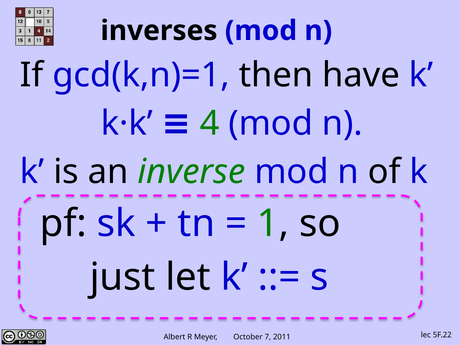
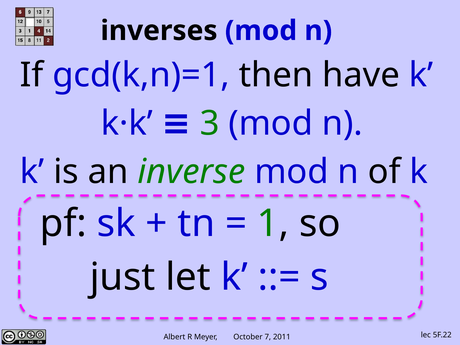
4: 4 -> 3 (210, 124)
